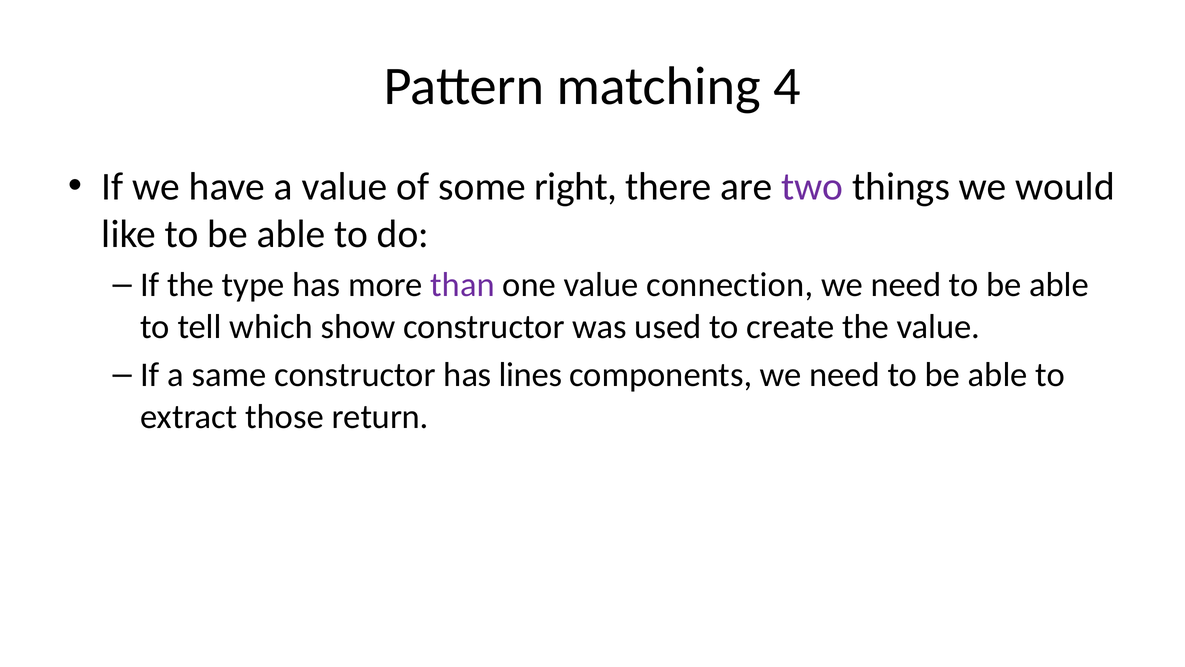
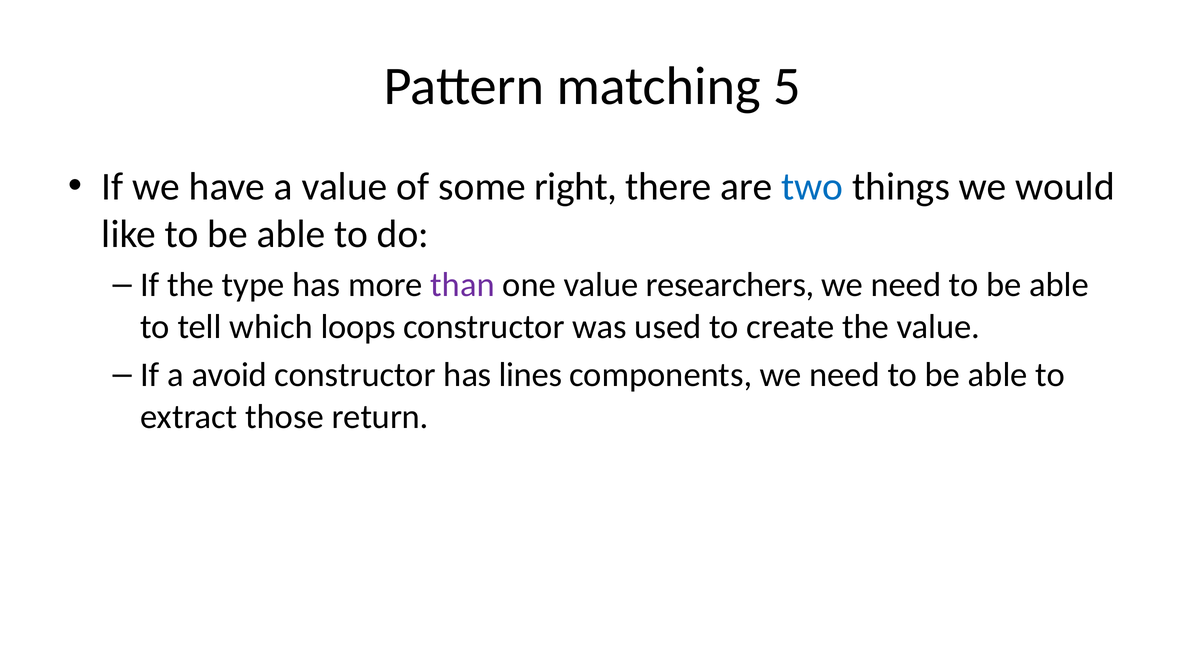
4: 4 -> 5 (787, 86)
two colour: purple -> blue (812, 186)
connection: connection -> researchers (730, 285)
show: show -> loops (358, 326)
same: same -> avoid (229, 375)
